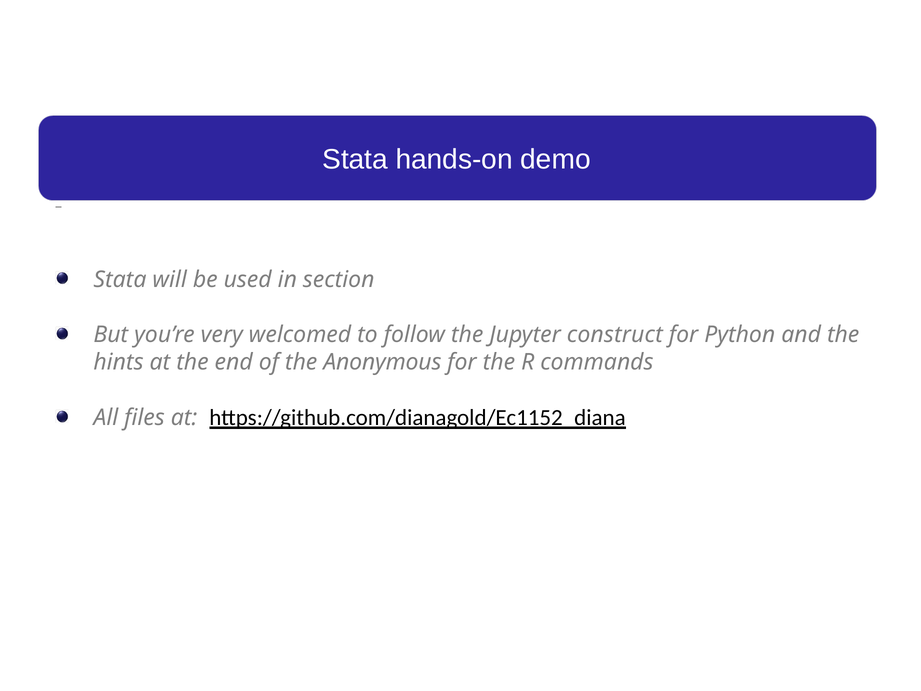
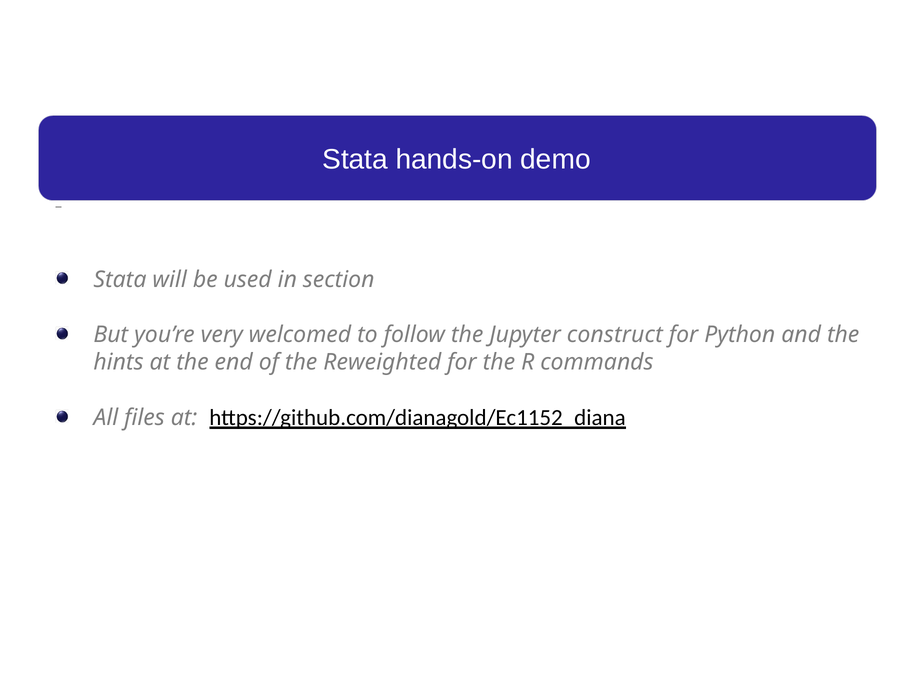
Anonymous: Anonymous -> Reweighted (382, 362)
